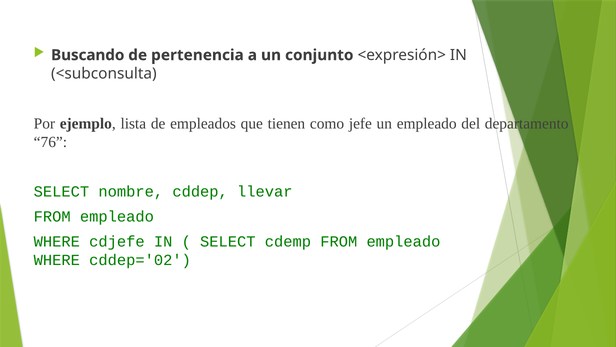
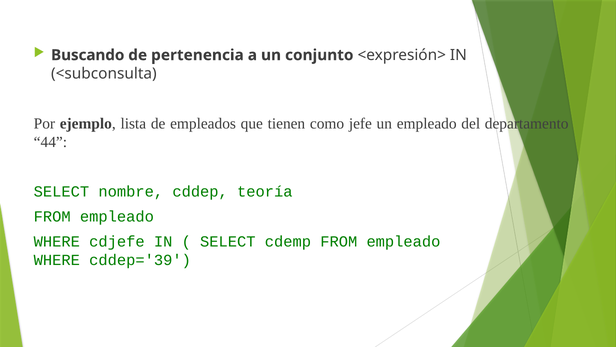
76: 76 -> 44 (50, 142)
llevar: llevar -> teoría (265, 192)
cddep='02: cddep='02 -> cddep='39 (140, 260)
